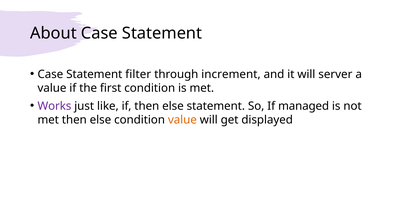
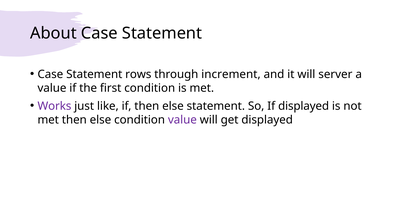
filter: filter -> rows (138, 74)
If managed: managed -> displayed (304, 106)
value colour: orange -> purple (182, 120)
